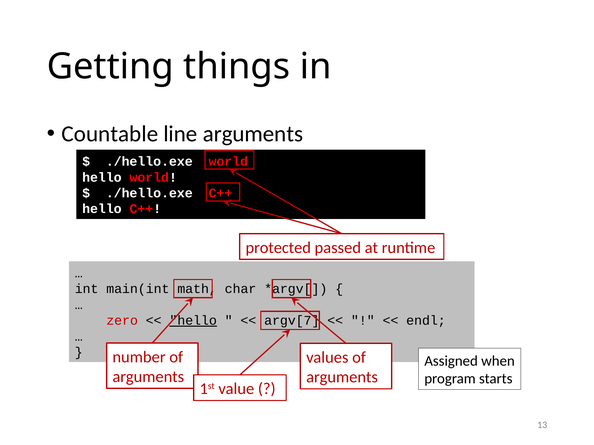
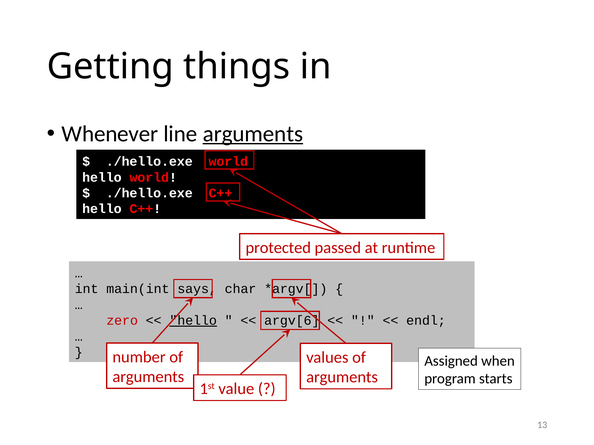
Countable: Countable -> Whenever (110, 134)
arguments underline: none -> present (253, 134)
math: math -> says (197, 289)
argv[7: argv[7 -> argv[6 (292, 321)
